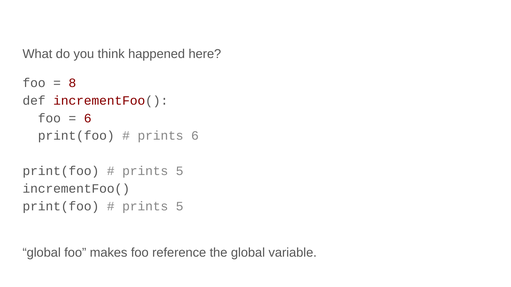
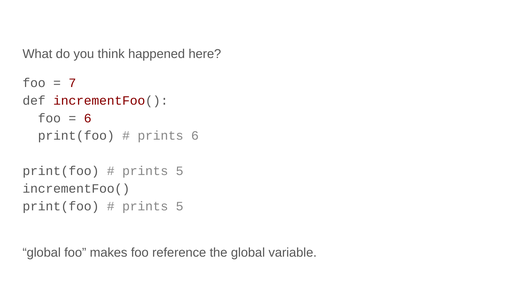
8: 8 -> 7 (72, 83)
